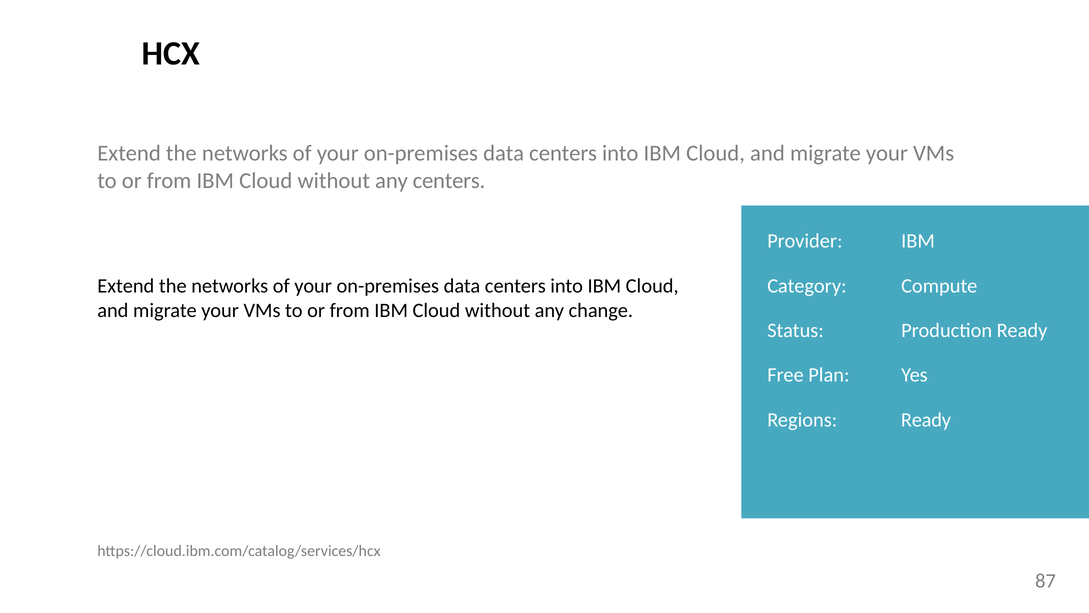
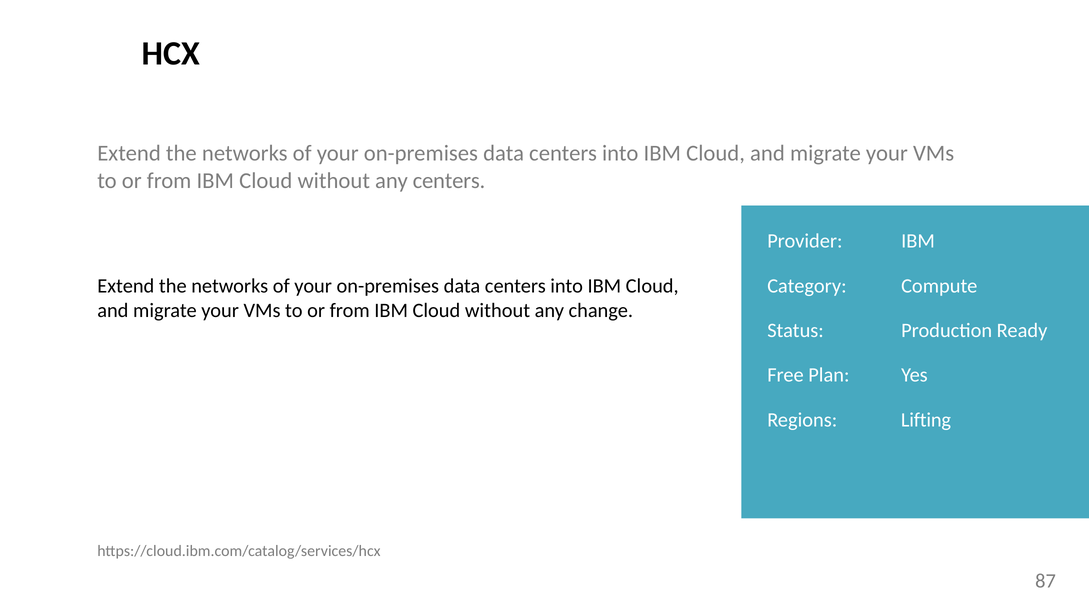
Regions Ready: Ready -> Lifting (926, 420)
